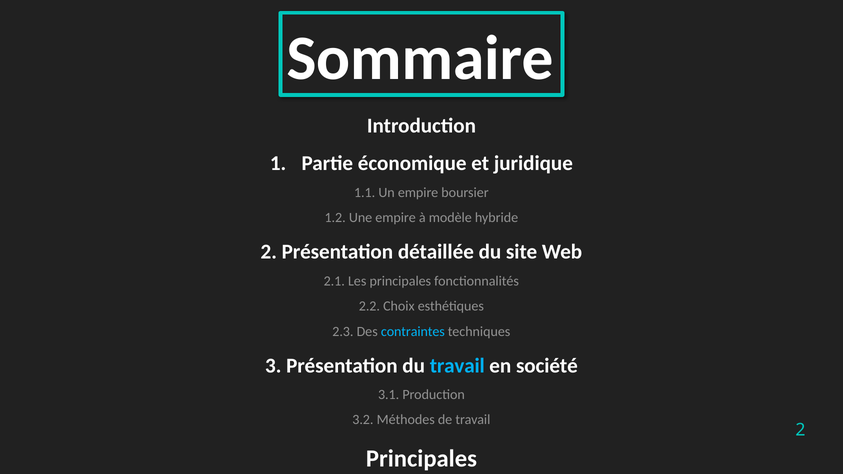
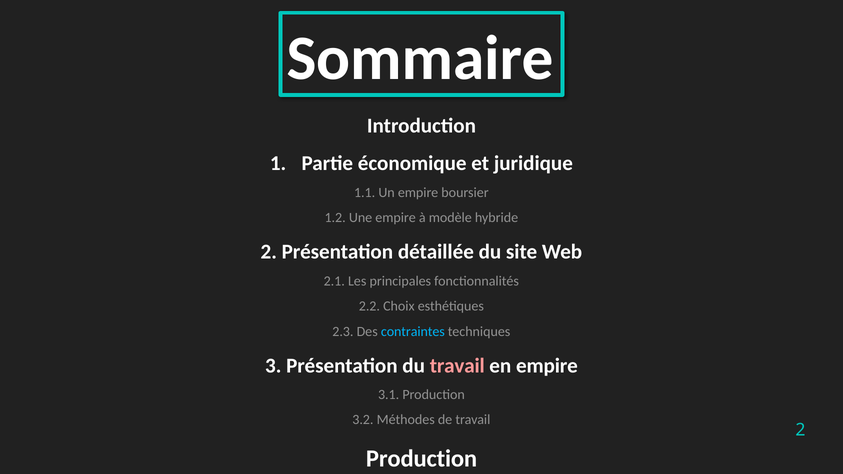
travail colour: light blue -> pink (457, 366)
en société: société -> empire (547, 366)
Principales: Principales -> Production (422, 459)
